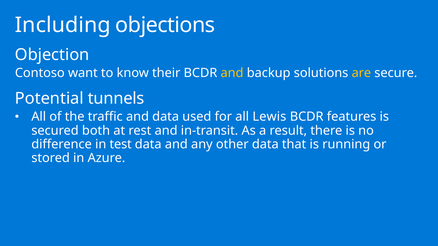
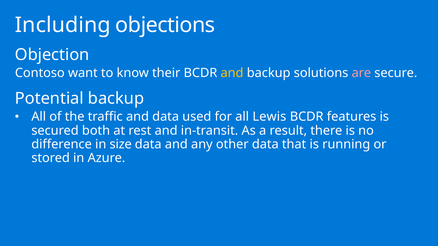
are colour: yellow -> pink (361, 73)
Potential tunnels: tunnels -> backup (116, 99)
test: test -> size (121, 145)
